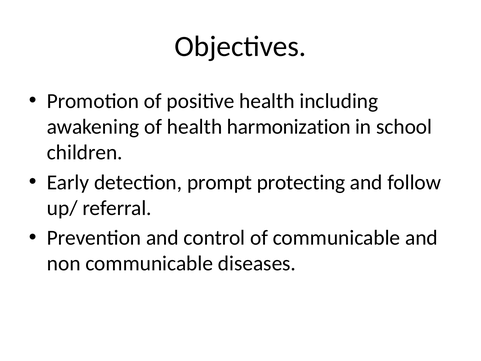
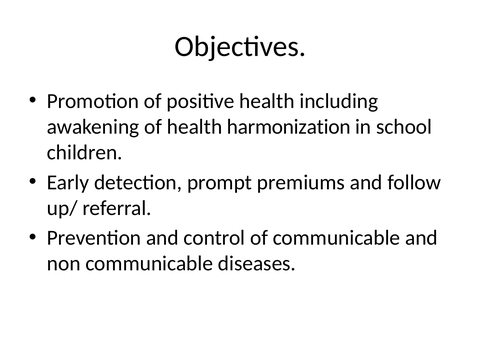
protecting: protecting -> premiums (301, 182)
